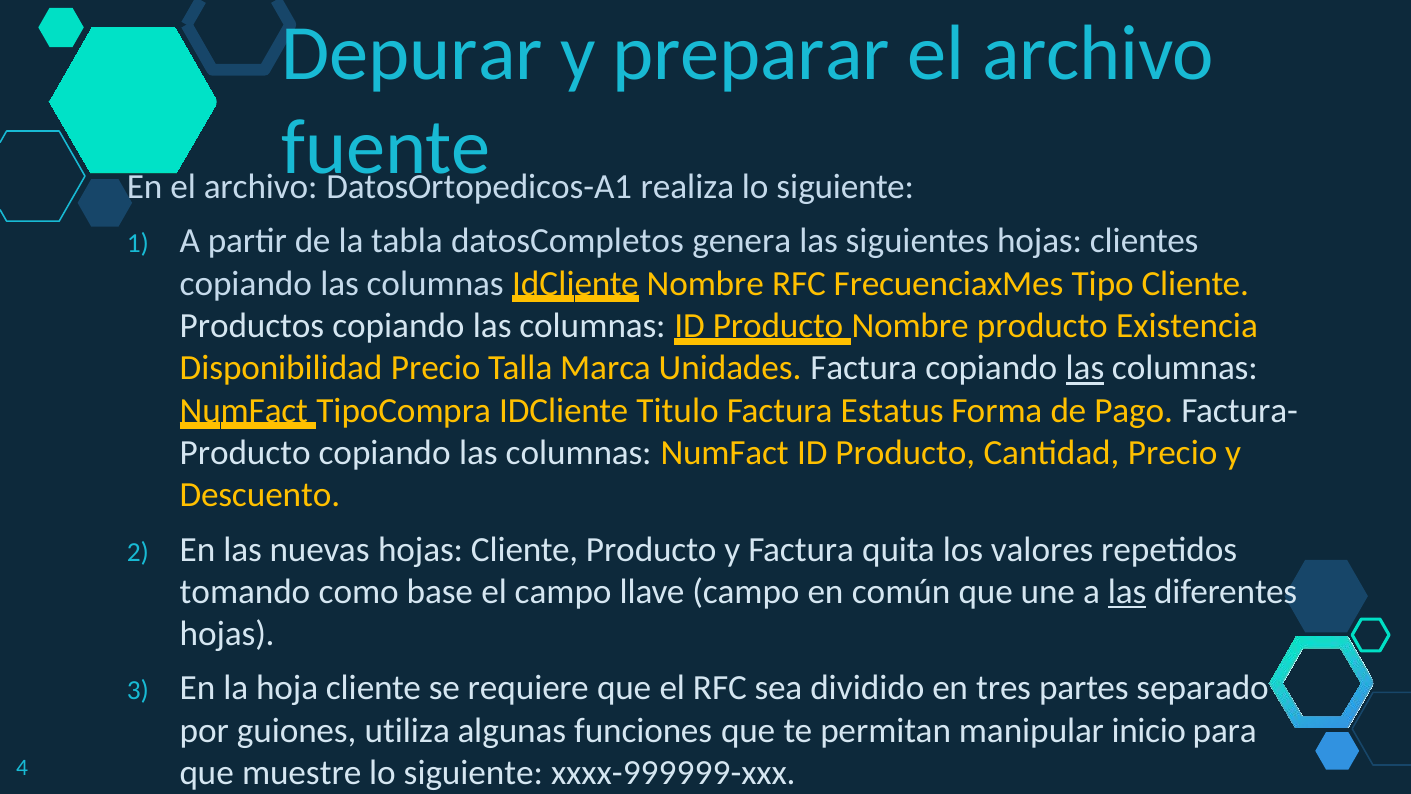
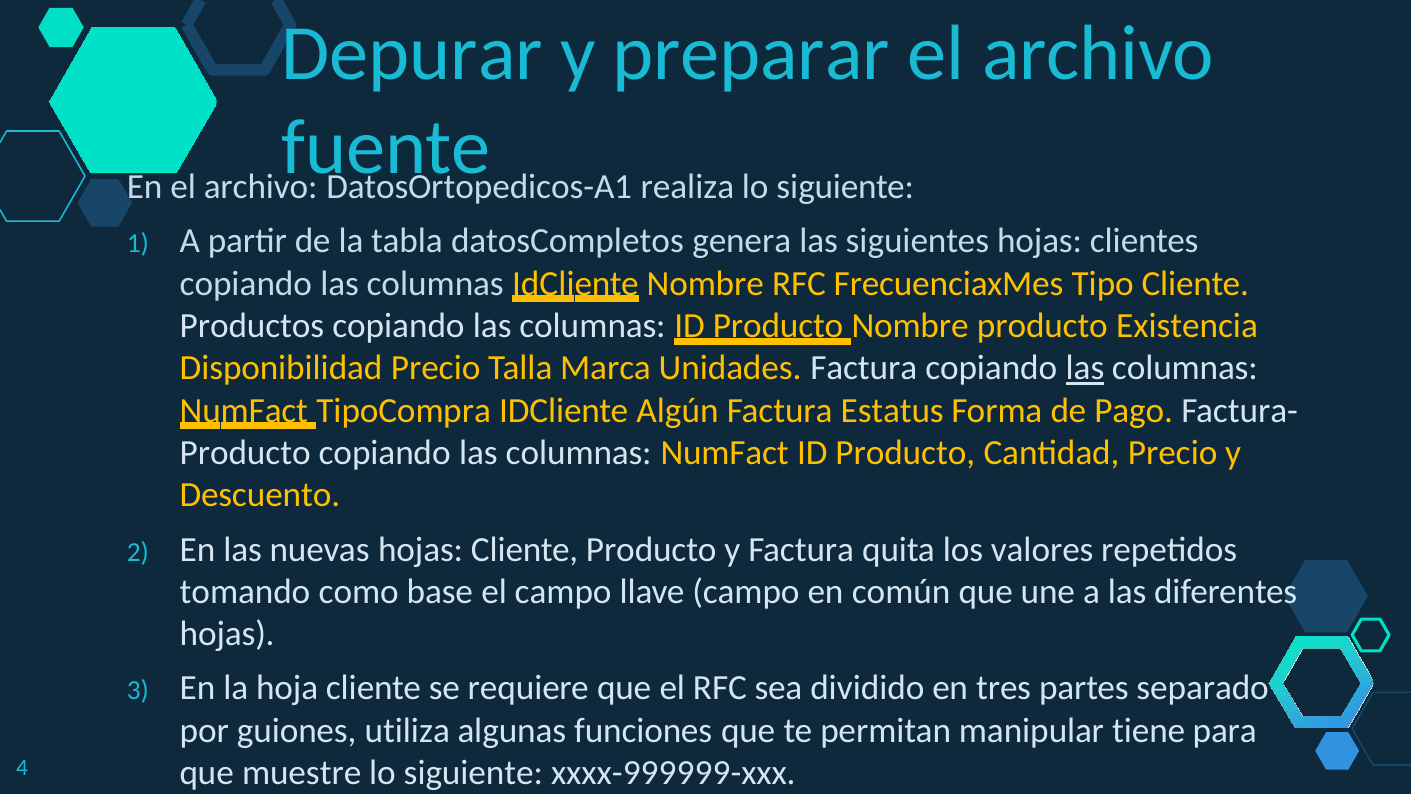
Titulo: Titulo -> Algún (678, 410)
las underline: present -> none (1127, 592)
inicio: inicio -> tiene (1149, 730)
